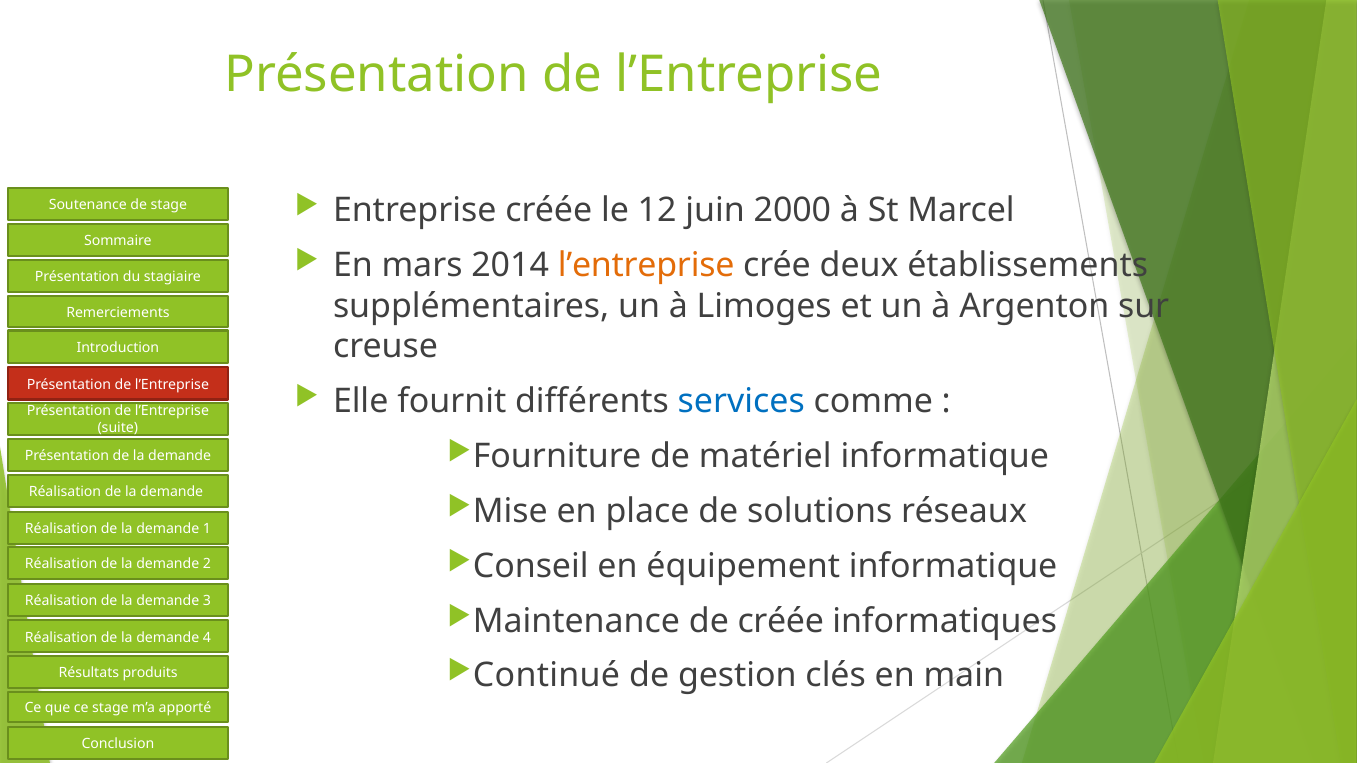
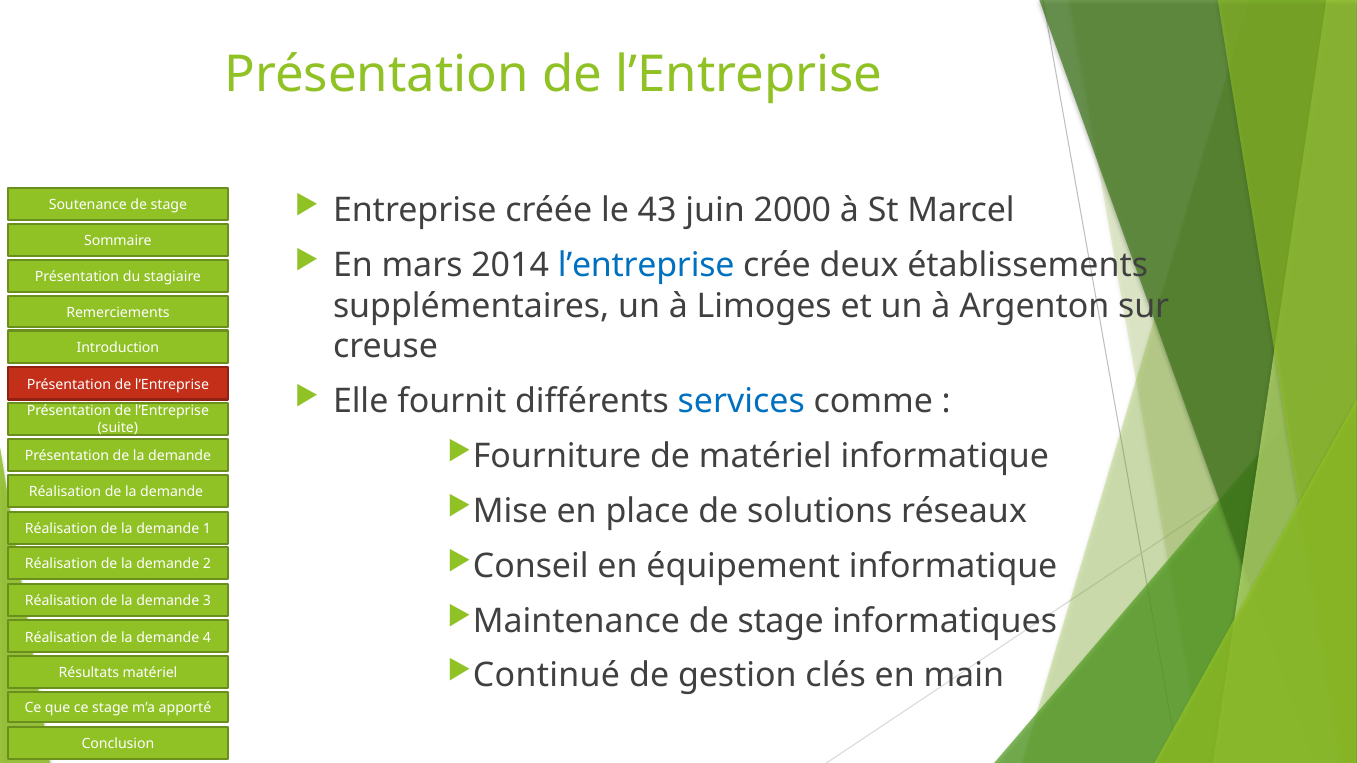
12: 12 -> 43 (657, 211)
l’entreprise colour: orange -> blue (646, 266)
Maintenance de créée: créée -> stage (781, 621)
Résultats produits: produits -> matériel (150, 674)
